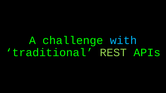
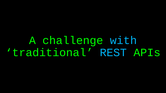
REST colour: light green -> light blue (113, 53)
